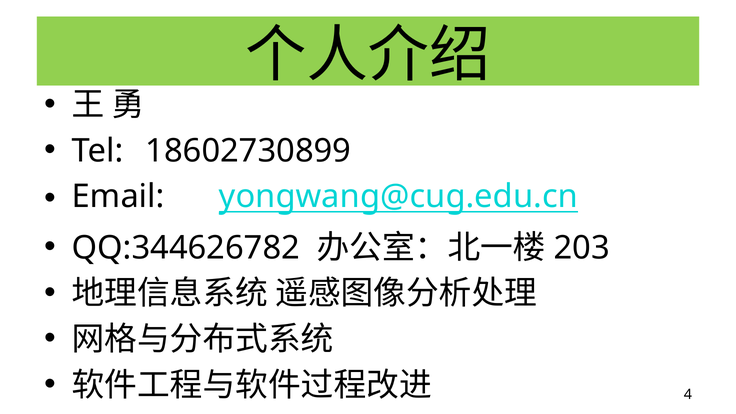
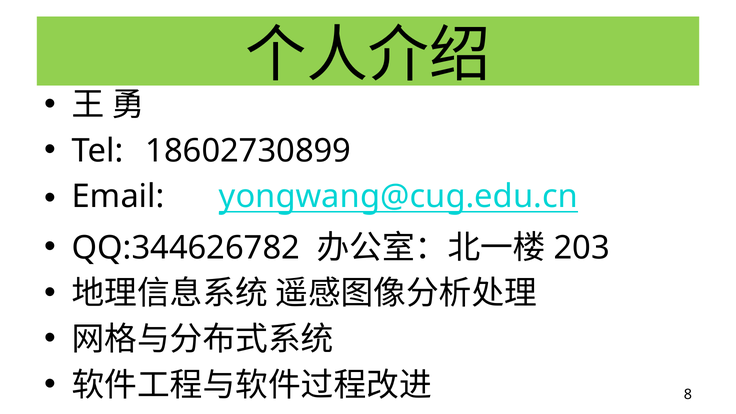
4: 4 -> 8 (688, 395)
